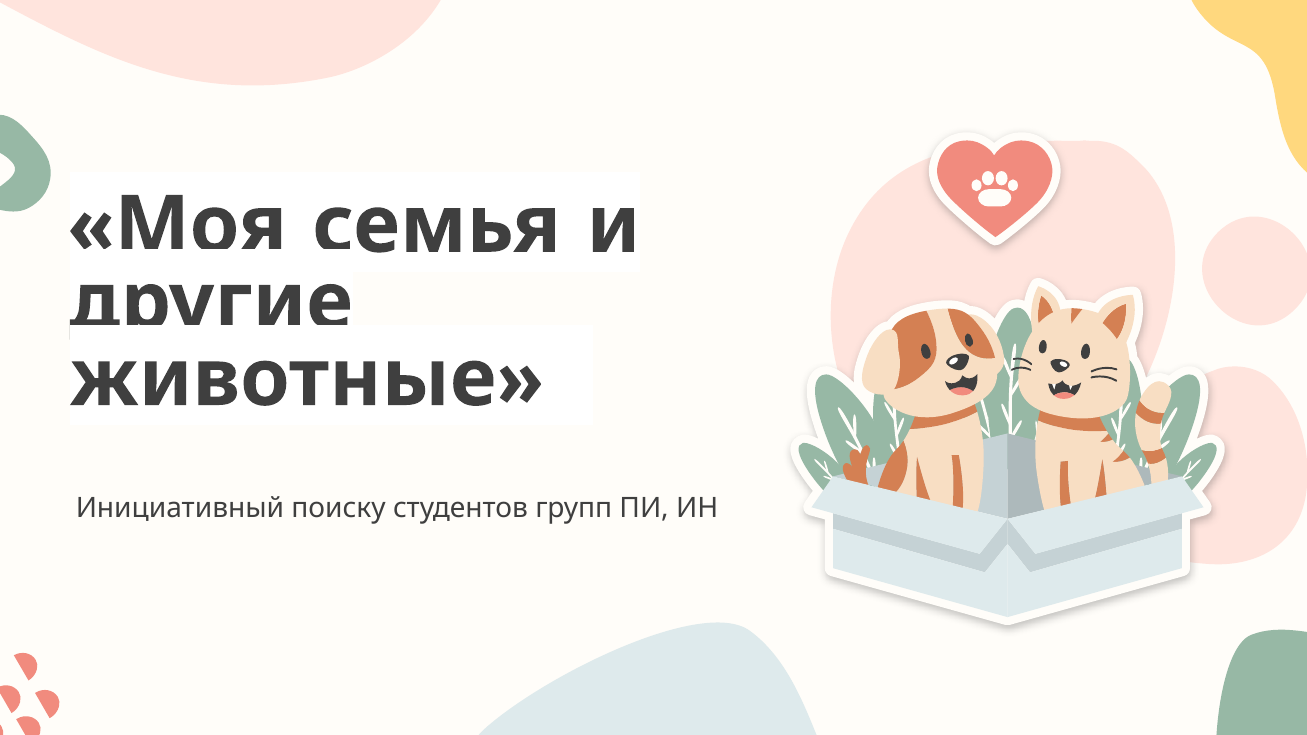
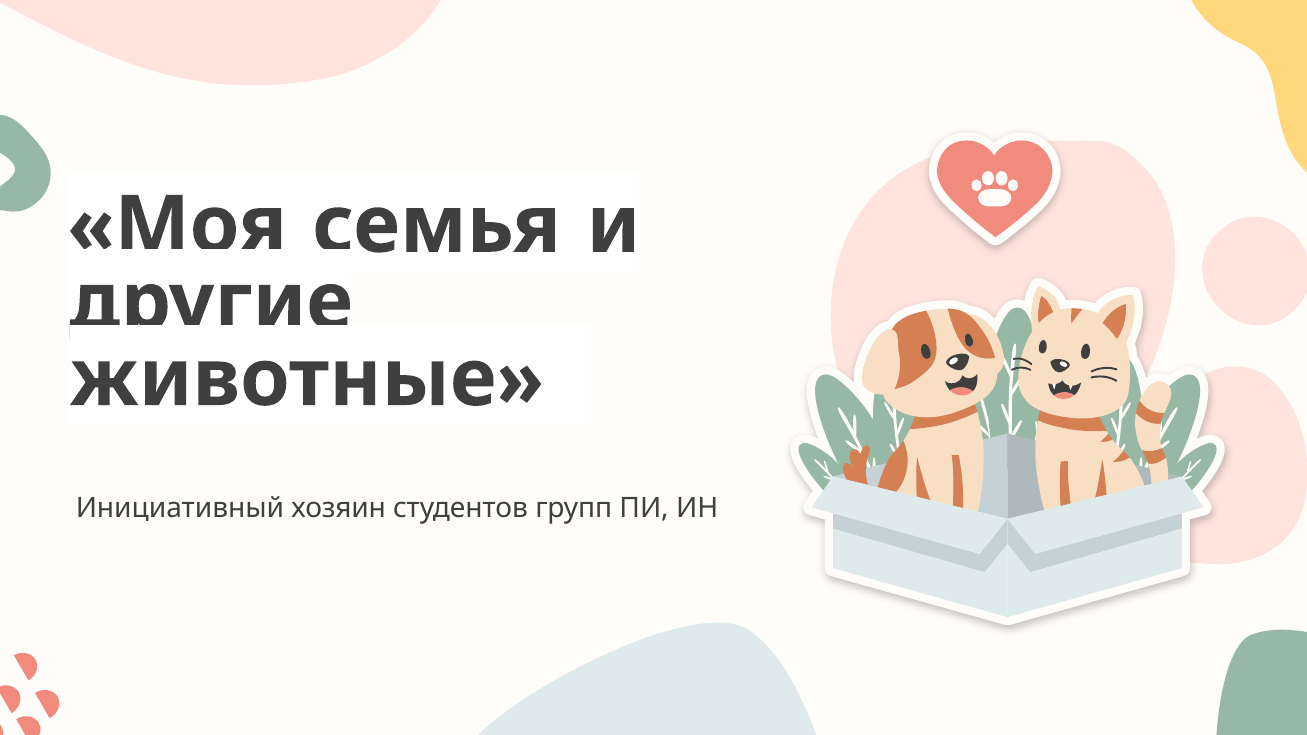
поиску: поиску -> хозяин (339, 508)
